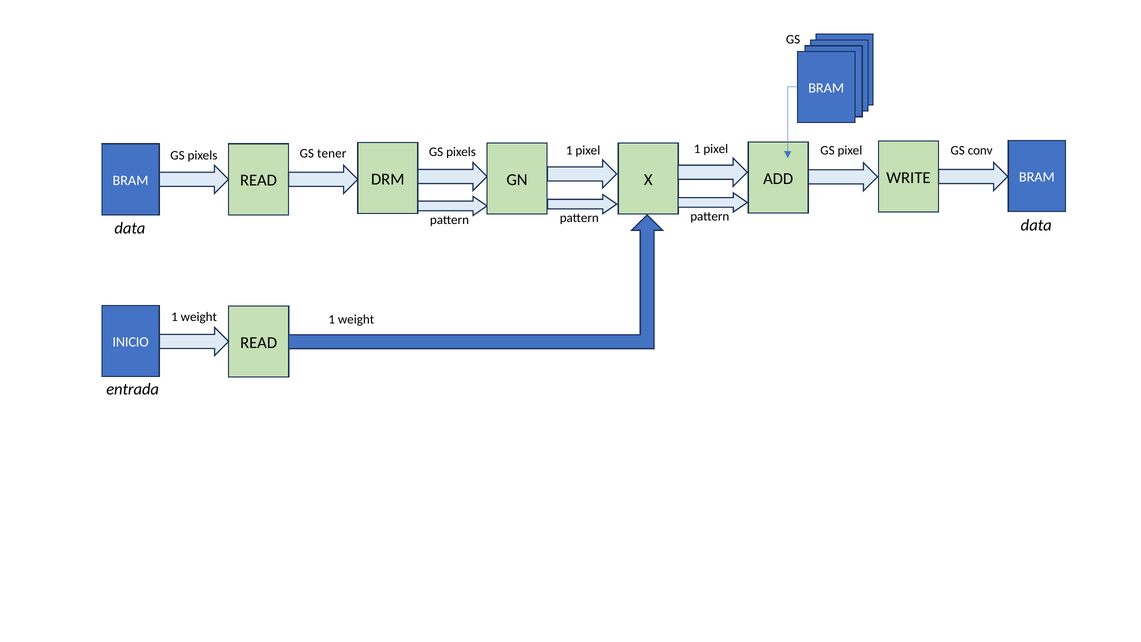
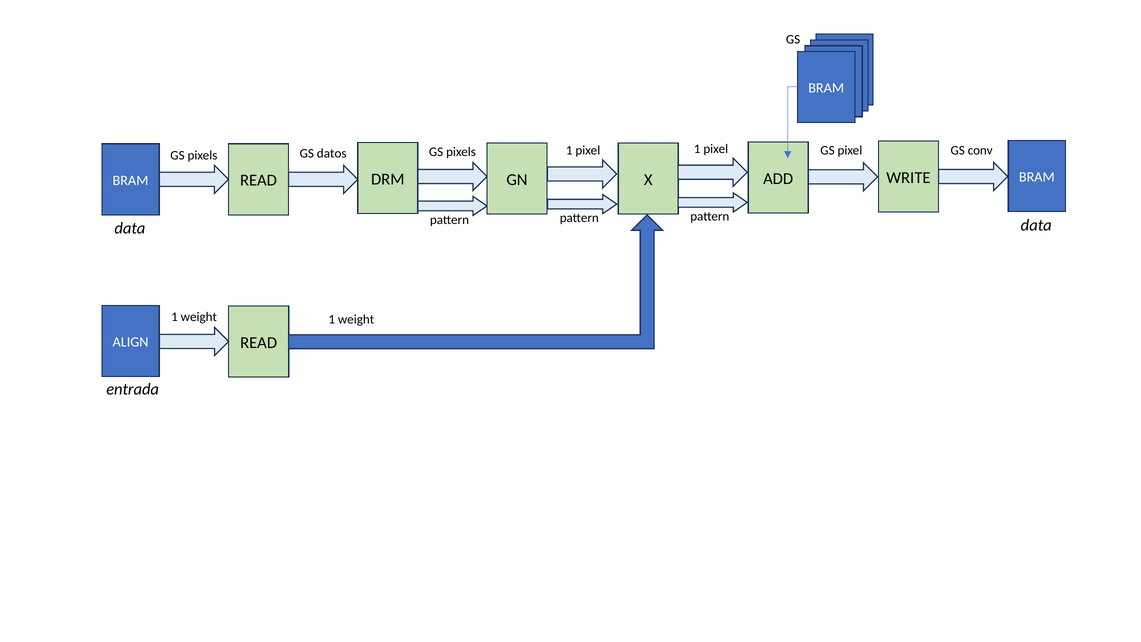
tener: tener -> datos (332, 153)
INICIO: INICIO -> ALIGN (131, 342)
